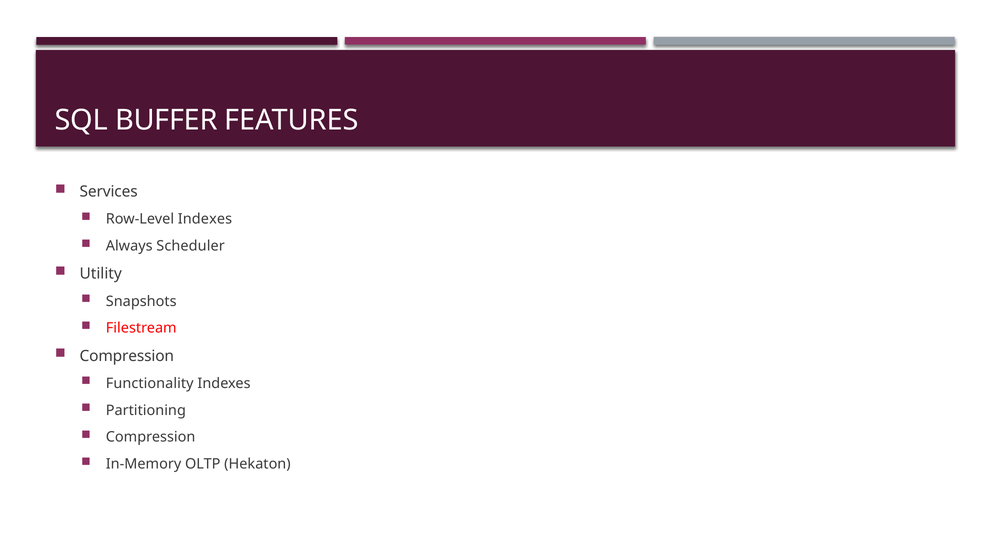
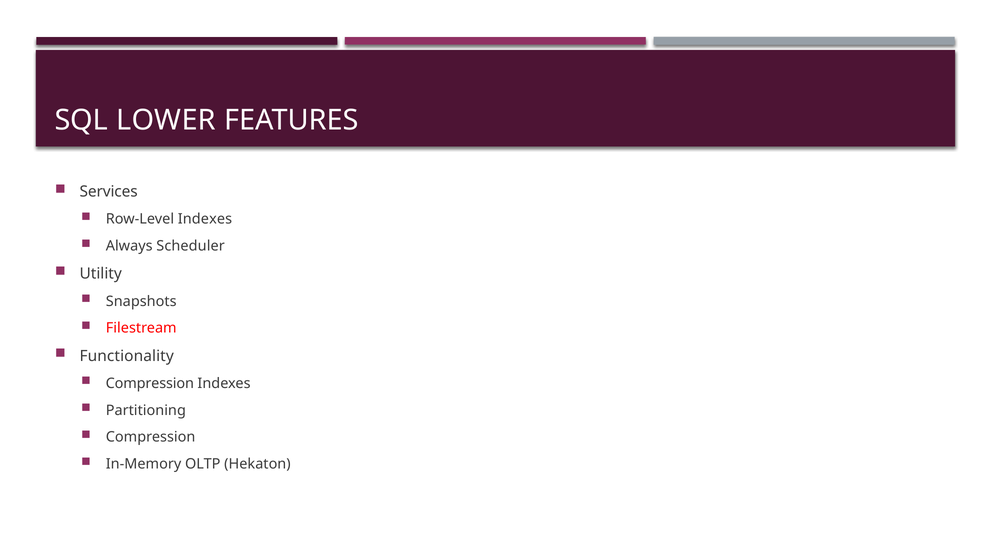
BUFFER: BUFFER -> LOWER (166, 120)
Compression: Compression -> Functionality (127, 356)
Functionality: Functionality -> Compression (150, 384)
